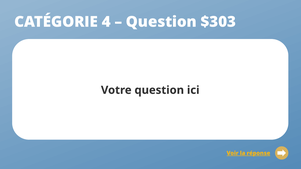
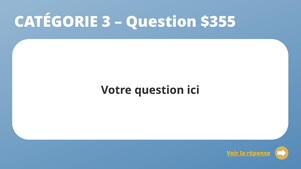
4: 4 -> 3 (106, 22)
$303: $303 -> $355 (218, 22)
